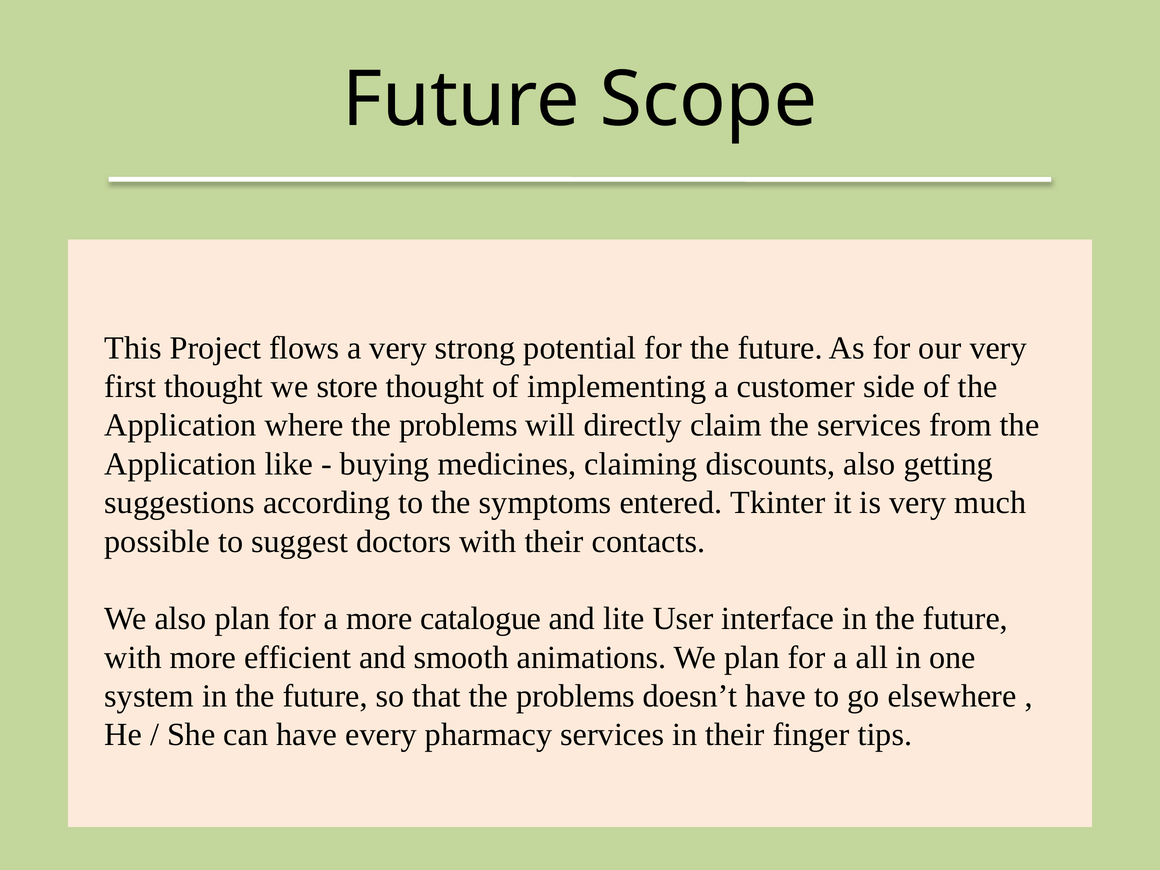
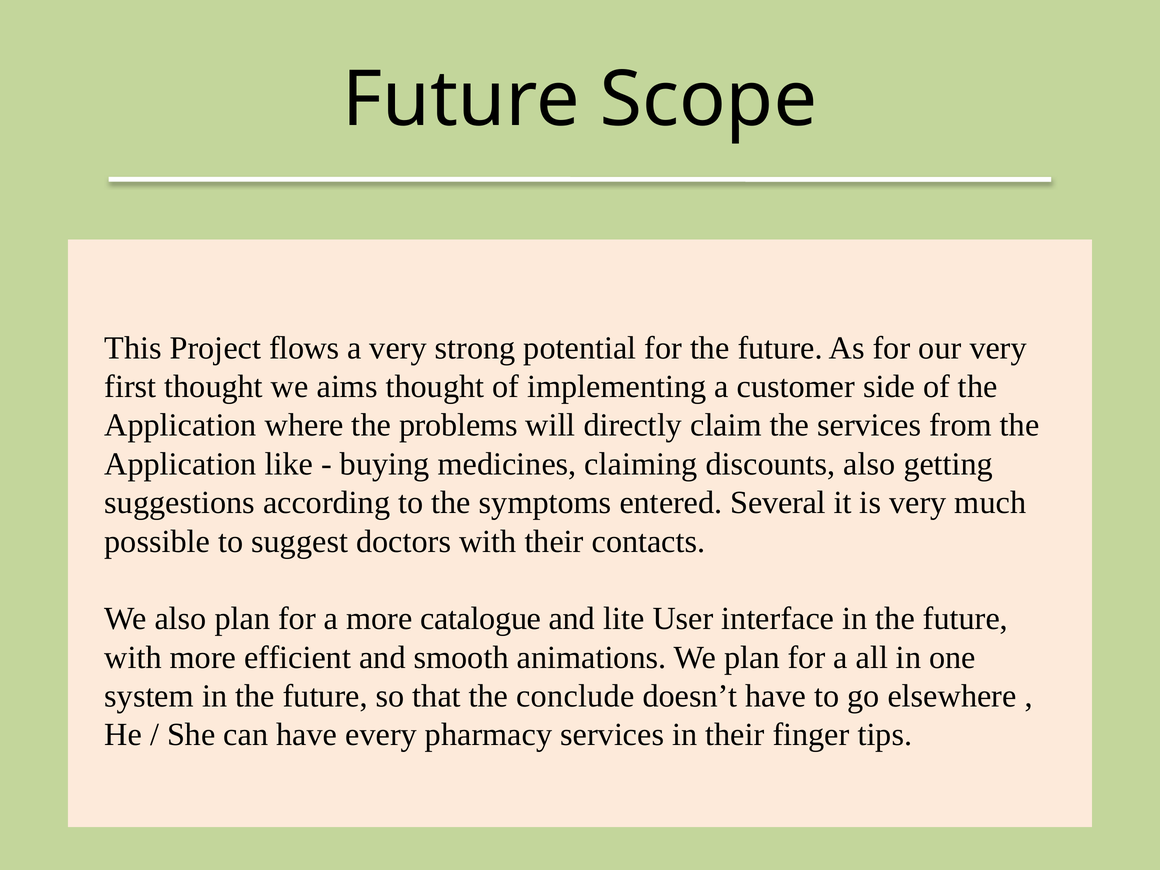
store: store -> aims (347, 387)
Tkinter: Tkinter -> Several (778, 503)
that the problems: problems -> conclude (575, 696)
